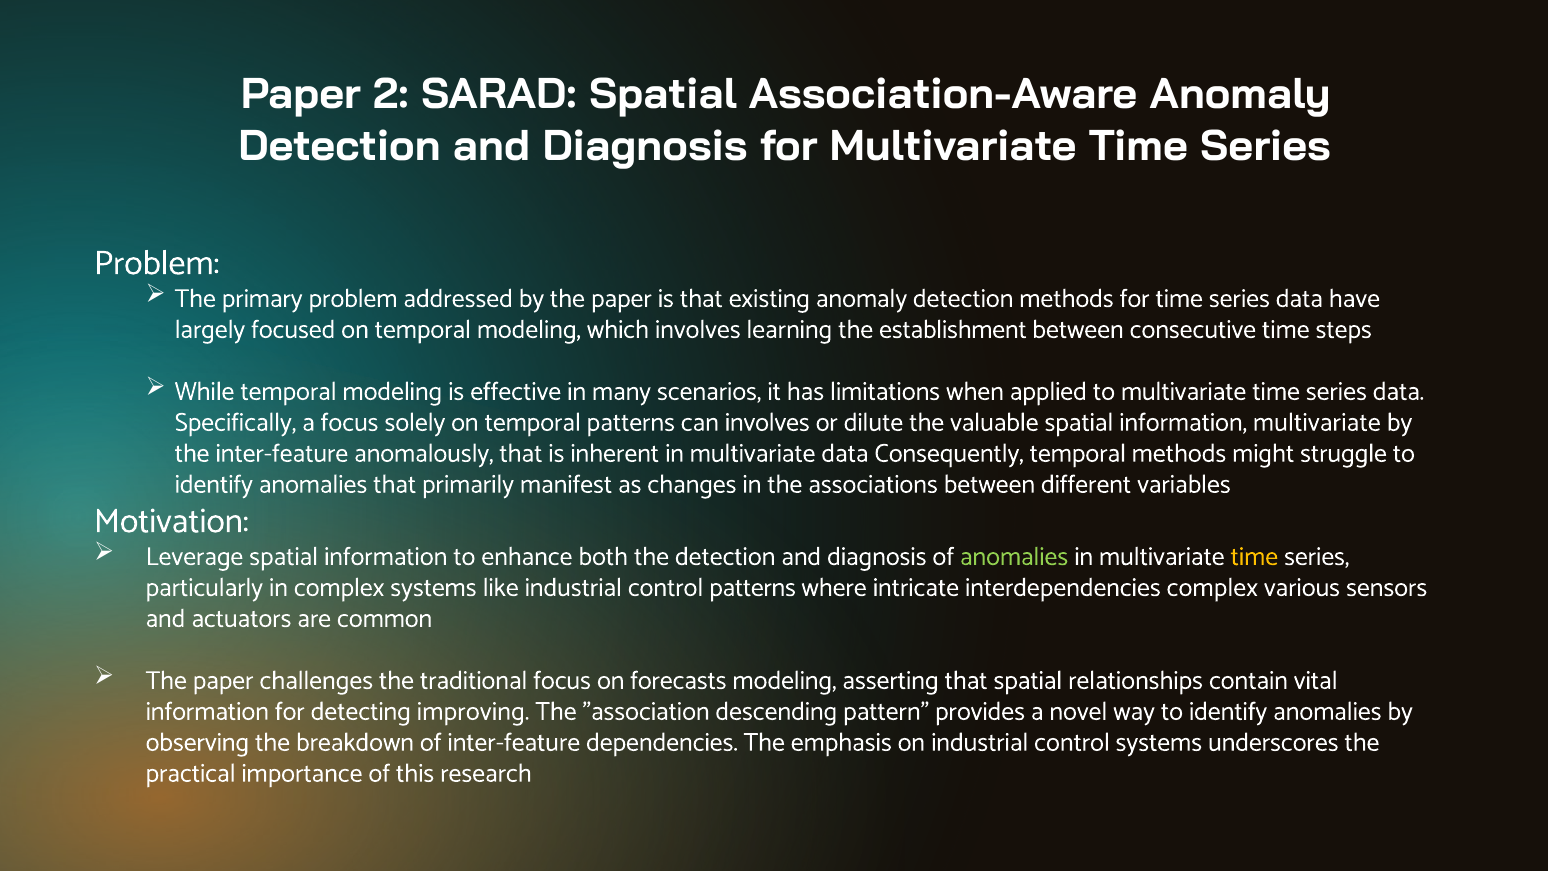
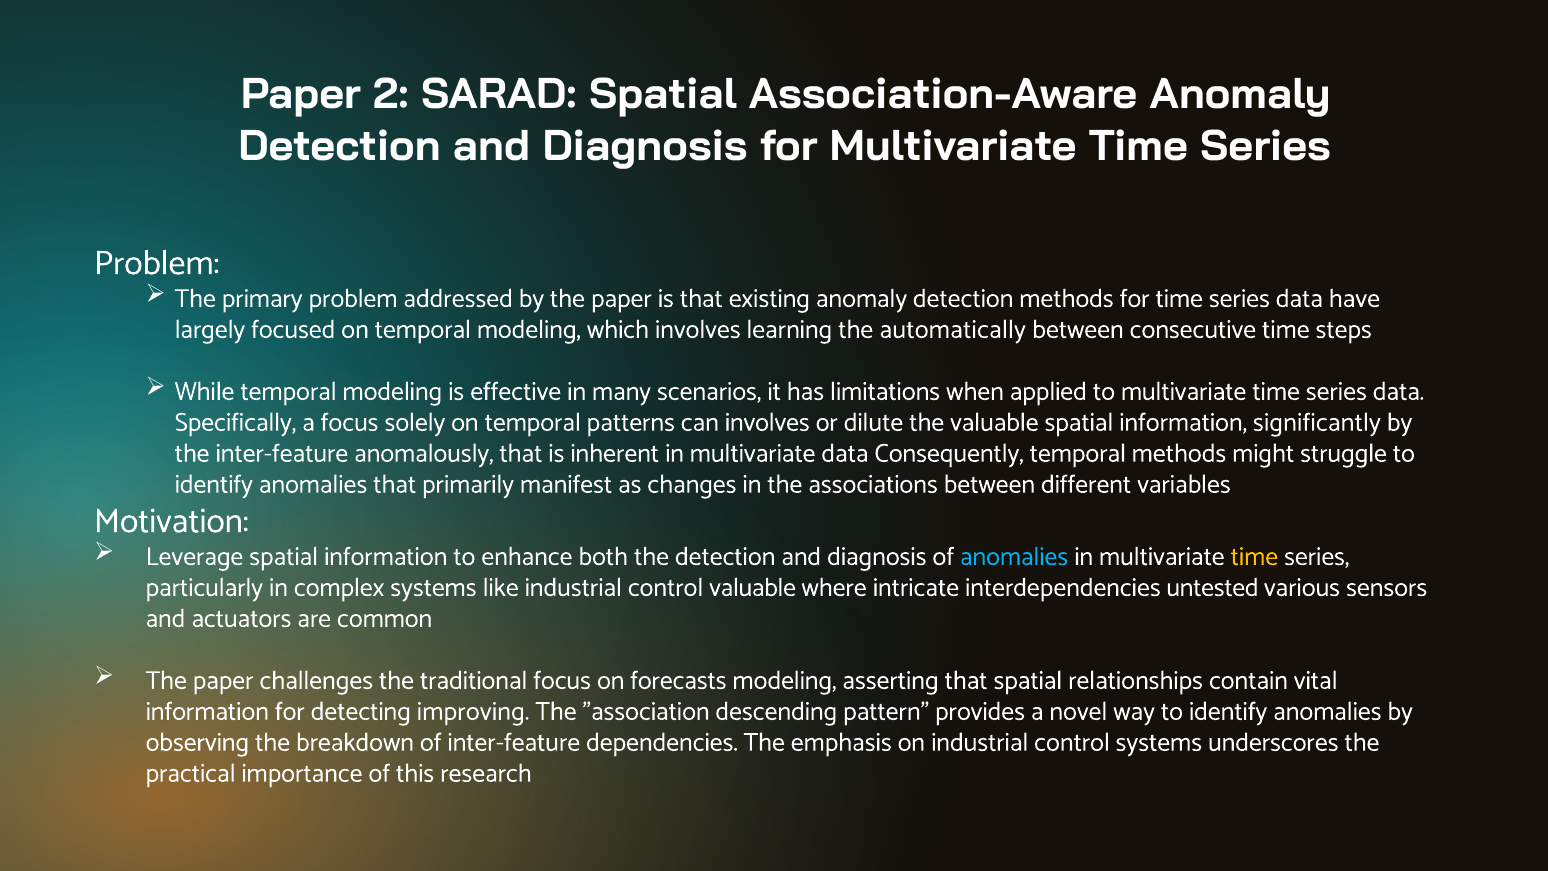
establishment: establishment -> automatically (953, 329)
information multivariate: multivariate -> significantly (1317, 422)
anomalies colour: light green -> light blue (1014, 556)
control patterns: patterns -> valuable (753, 587)
interdependencies complex: complex -> untested (1212, 587)
